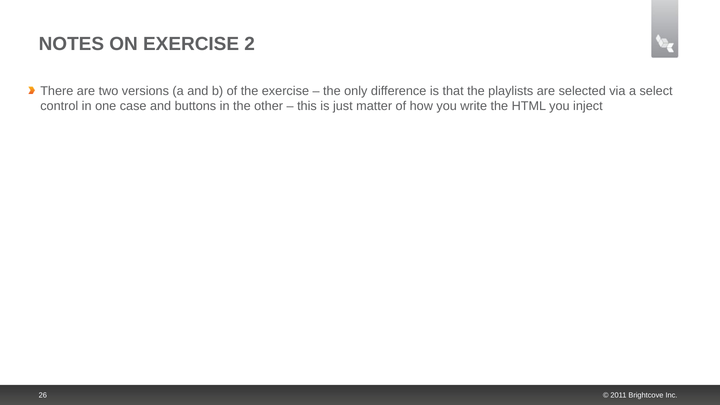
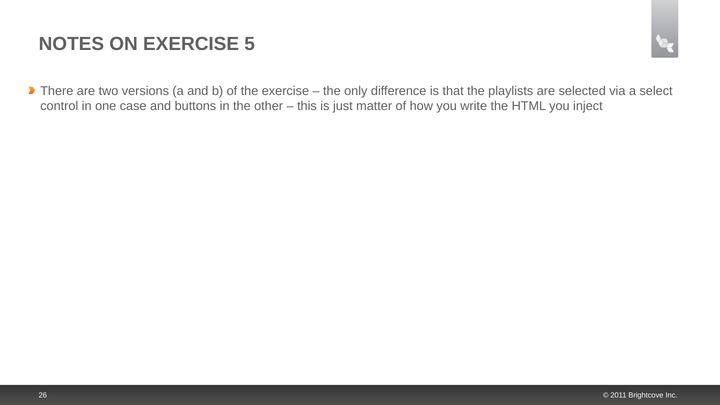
2: 2 -> 5 (250, 44)
